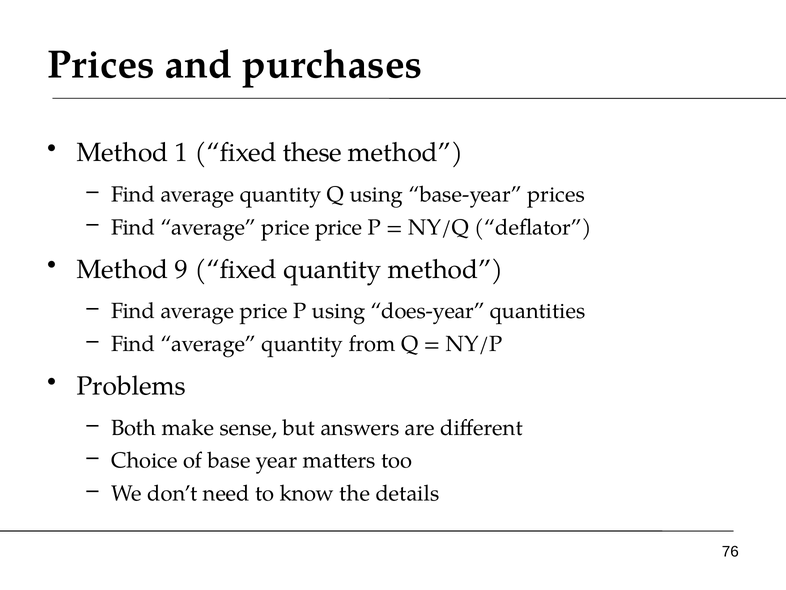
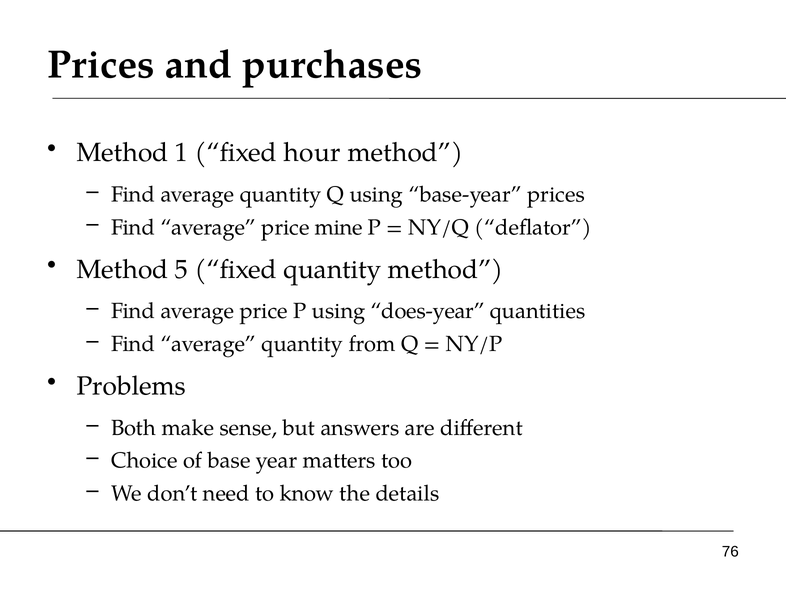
these: these -> hour (312, 153)
price price: price -> mine (339, 227)
9: 9 -> 5 (182, 269)
